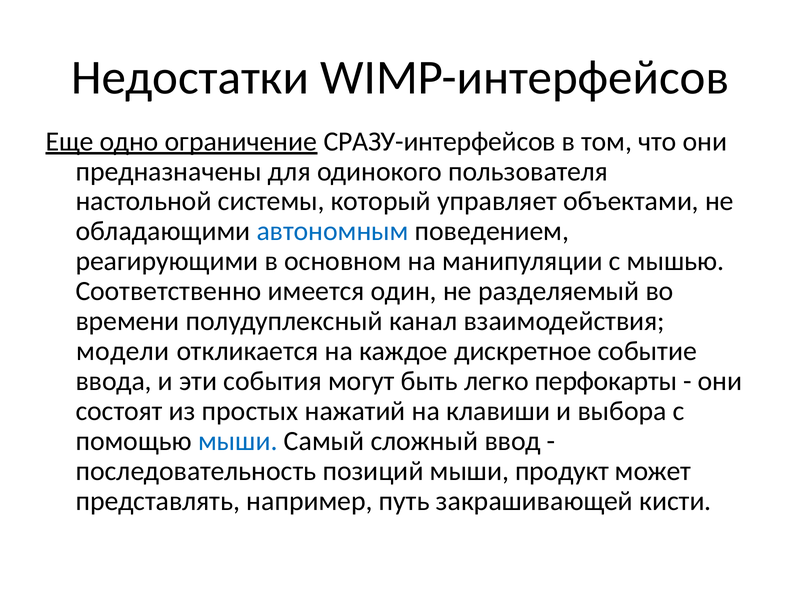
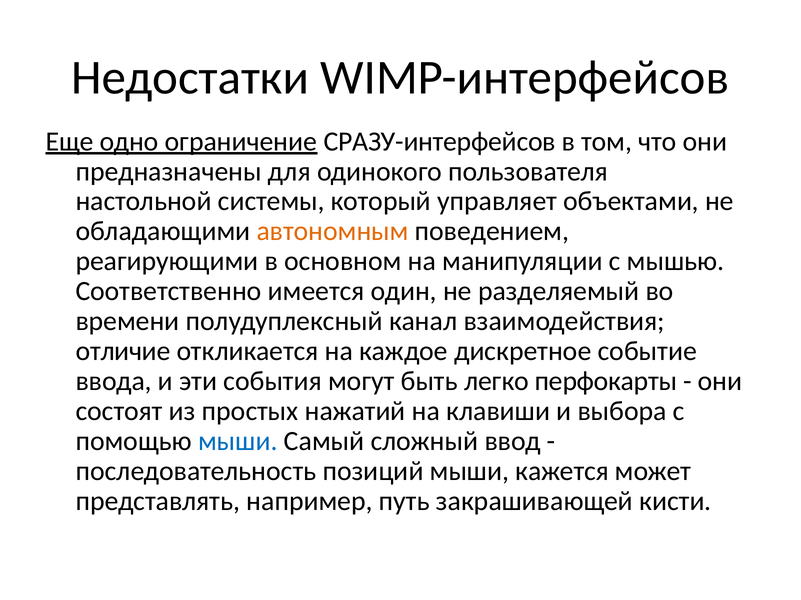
автономным colour: blue -> orange (333, 232)
модели: модели -> отличие (123, 352)
продукт: продукт -> кажется (562, 472)
